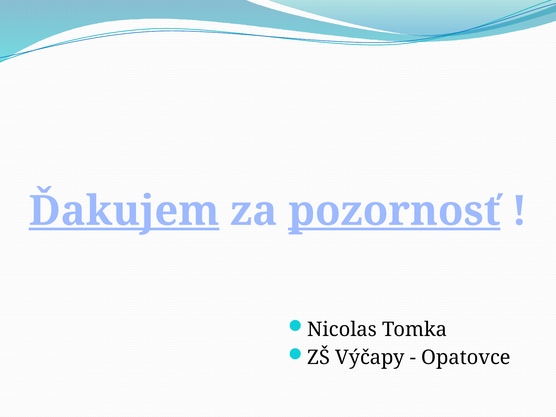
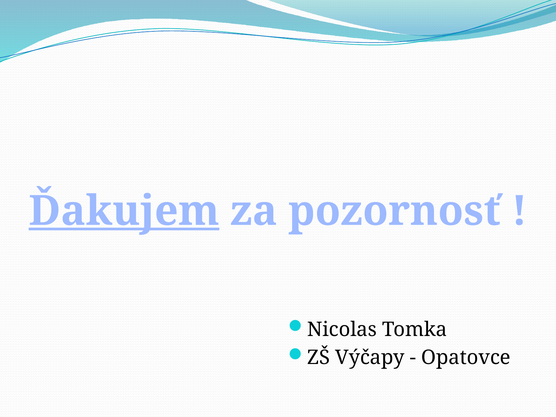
pozornosť underline: present -> none (394, 211)
